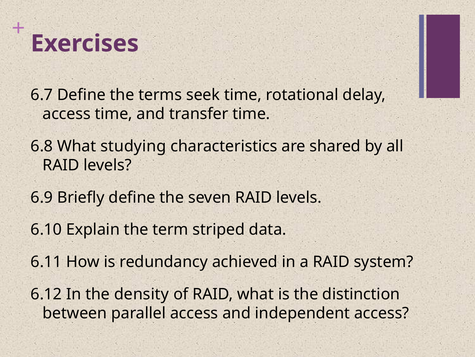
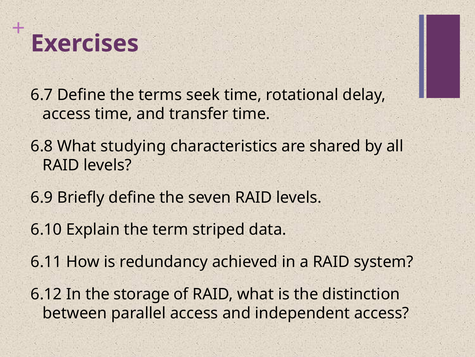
density: density -> storage (142, 294)
